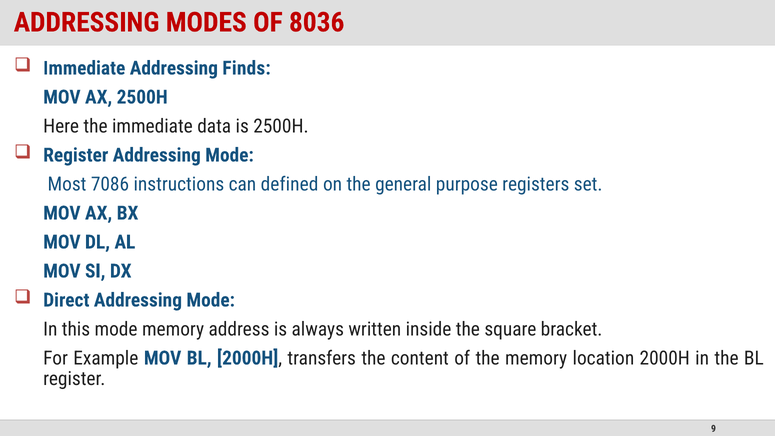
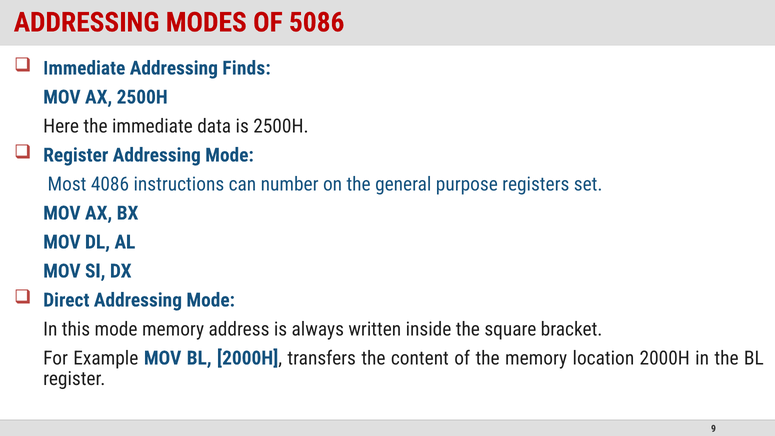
8036: 8036 -> 5086 (317, 22)
7086: 7086 -> 4086 (110, 184)
defined: defined -> number (290, 184)
